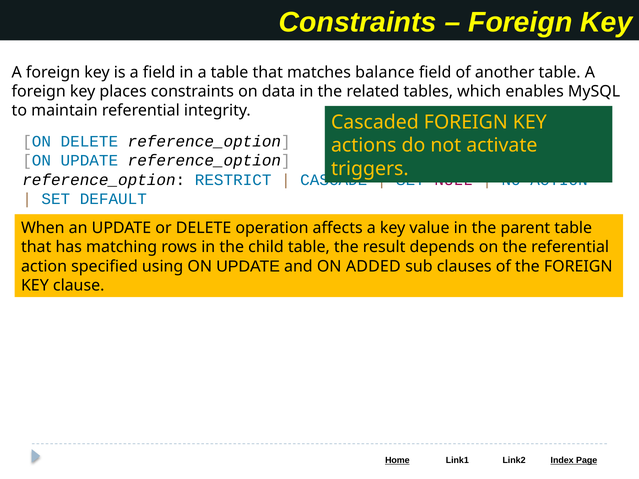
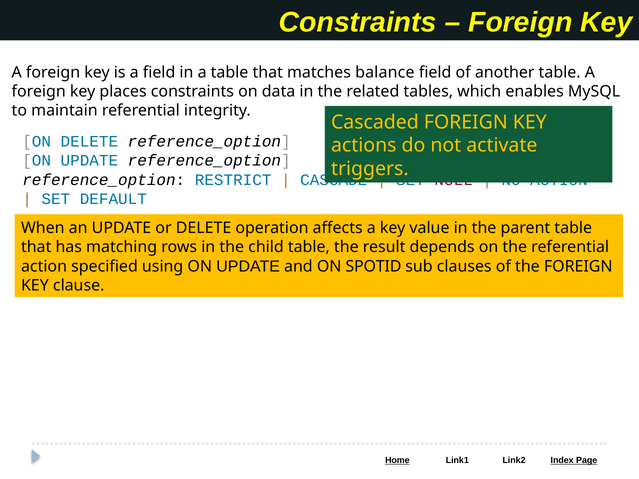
ADDED: ADDED -> SPOTID (373, 266)
